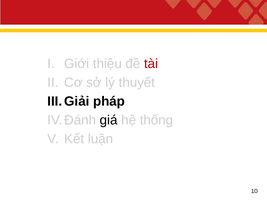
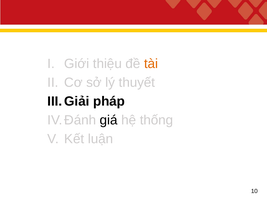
tài colour: red -> orange (151, 64)
